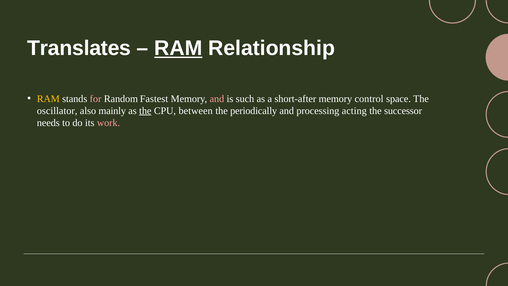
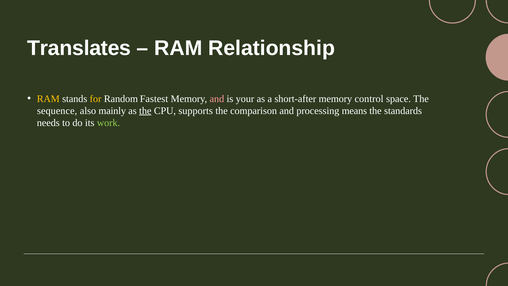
RAM underline: present -> none (178, 48)
for colour: pink -> yellow (96, 99)
such: such -> your (245, 99)
oscillator: oscillator -> sequence (57, 111)
between: between -> supports (196, 111)
periodically: periodically -> comparison (254, 111)
acting: acting -> means (354, 111)
successor: successor -> standards (403, 111)
work colour: pink -> light green (109, 123)
